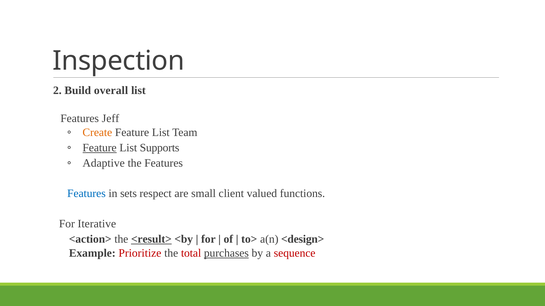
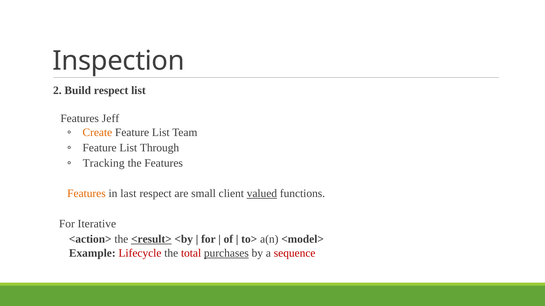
Build overall: overall -> respect (111, 91)
Feature underline: present -> none (100, 148)
Supports: Supports -> Through (160, 148)
Adaptive: Adaptive -> Tracking (104, 163)
Features colour: blue -> orange (86, 194)
sets: sets -> last (128, 194)
valued underline: none -> present (262, 194)
<design>: <design> -> <model> (303, 239)
Prioritize: Prioritize -> Lifecycle (140, 254)
